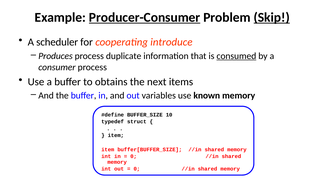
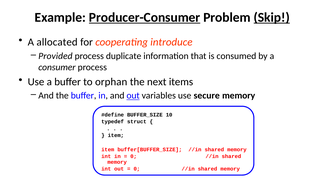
scheduler: scheduler -> allocated (57, 42)
Produces: Produces -> Provided (55, 56)
consumed underline: present -> none (236, 56)
obtains: obtains -> orphan (111, 82)
out underline: none -> present (133, 96)
known: known -> secure (207, 96)
